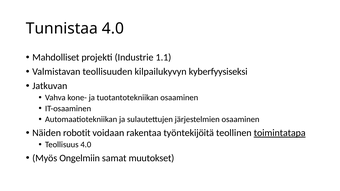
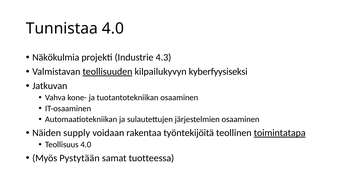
Mahdolliset: Mahdolliset -> Näkökulmia (56, 57)
1.1: 1.1 -> 4.3 (163, 57)
teollisuuden underline: none -> present (107, 72)
robotit: robotit -> supply (77, 133)
Ongelmiin: Ongelmiin -> Pystytään (80, 158)
muutokset: muutokset -> tuotteessa (151, 158)
